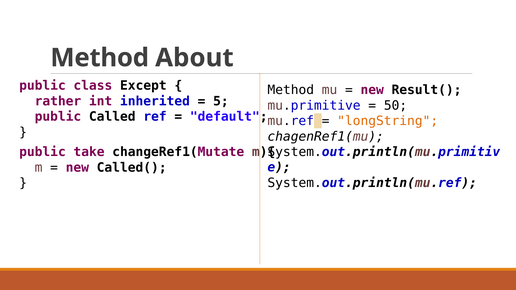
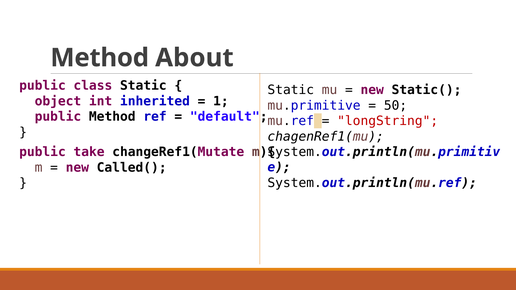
class Except: Except -> Static (143, 86)
Method: Method -> Static (291, 90)
Result(: Result( -> Static( (427, 90)
rather: rather -> object (58, 101)
5: 5 -> 1 (221, 101)
public Called: Called -> Method (112, 117)
longString colour: orange -> red (388, 121)
